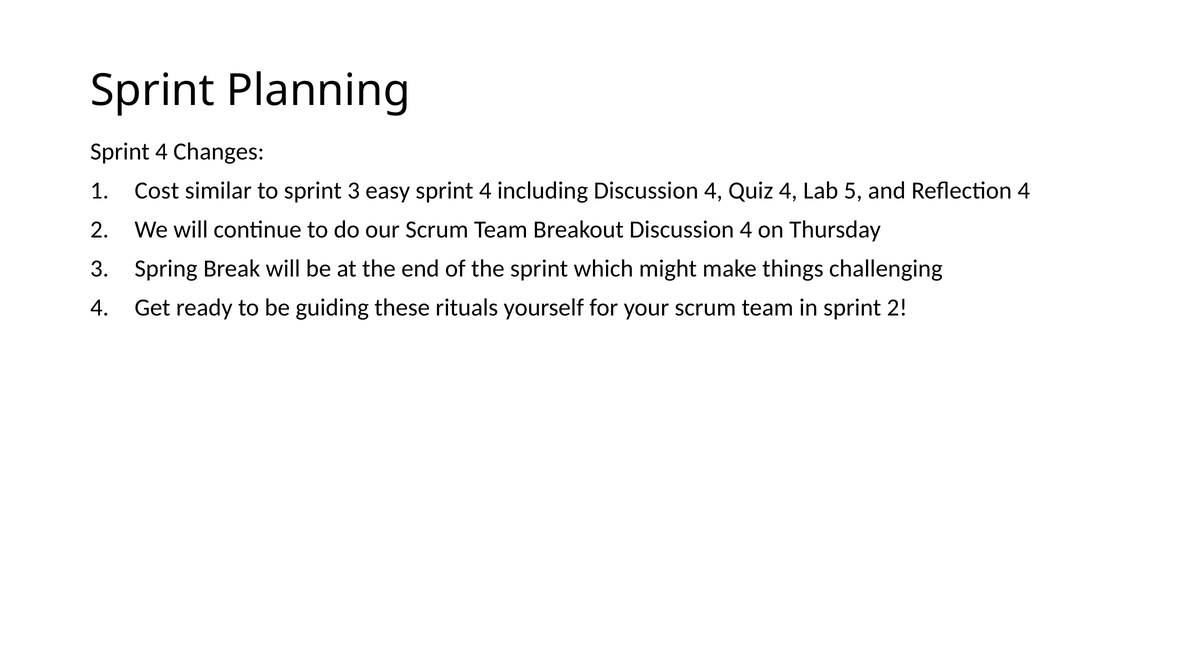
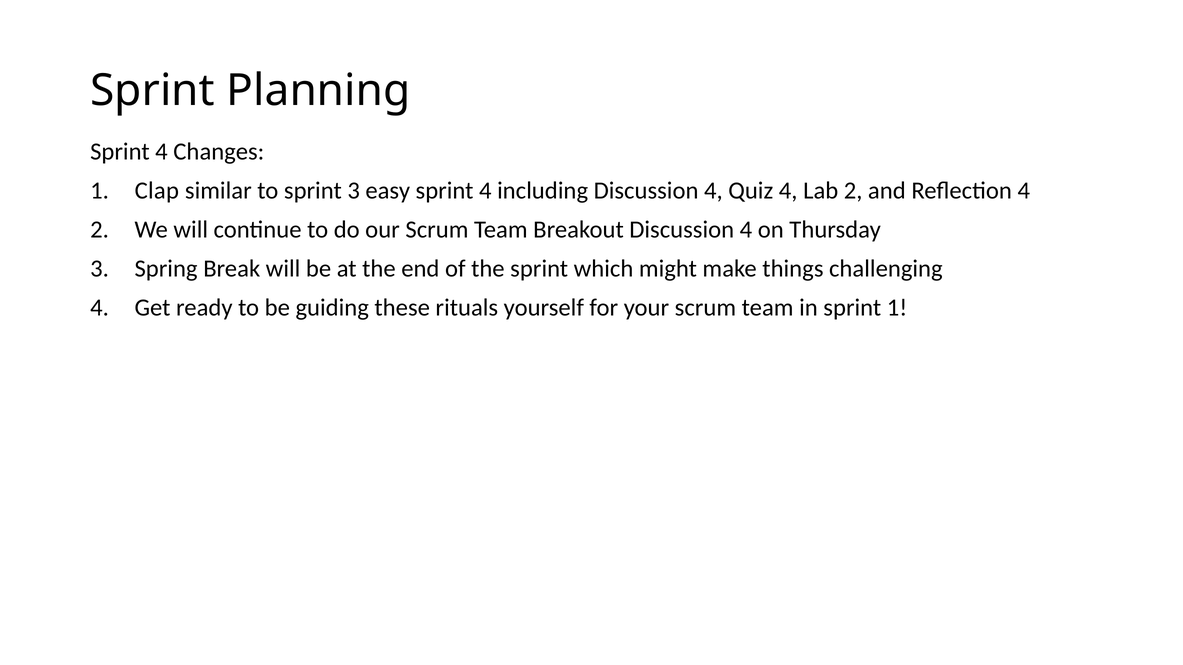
Cost: Cost -> Clap (157, 191)
Lab 5: 5 -> 2 (853, 191)
sprint 2: 2 -> 1 (897, 308)
